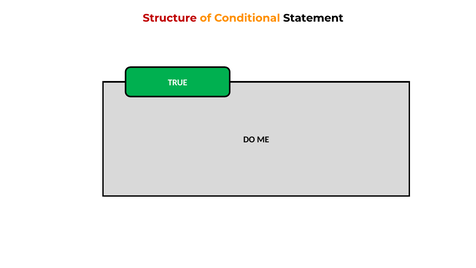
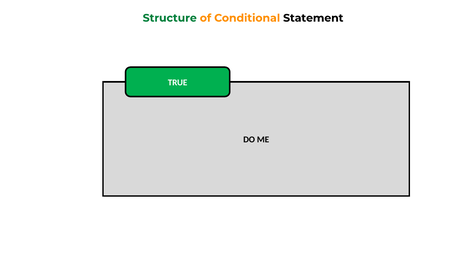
Structure colour: red -> green (170, 18)
